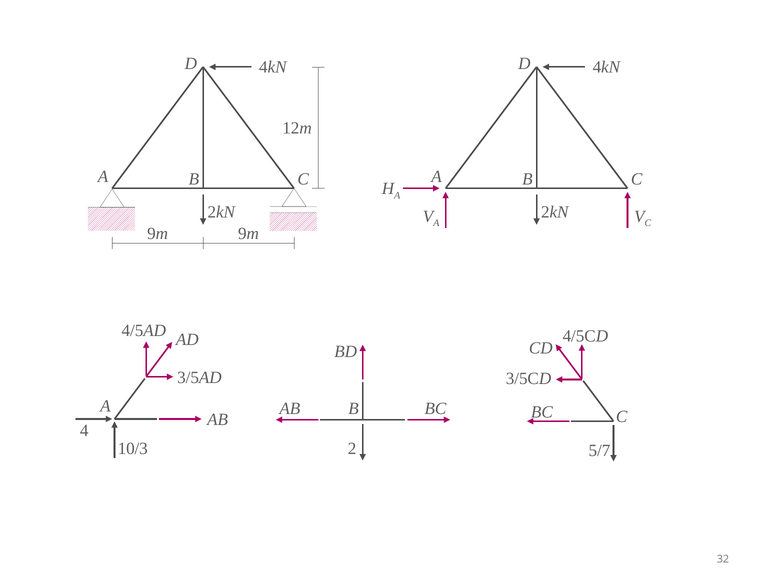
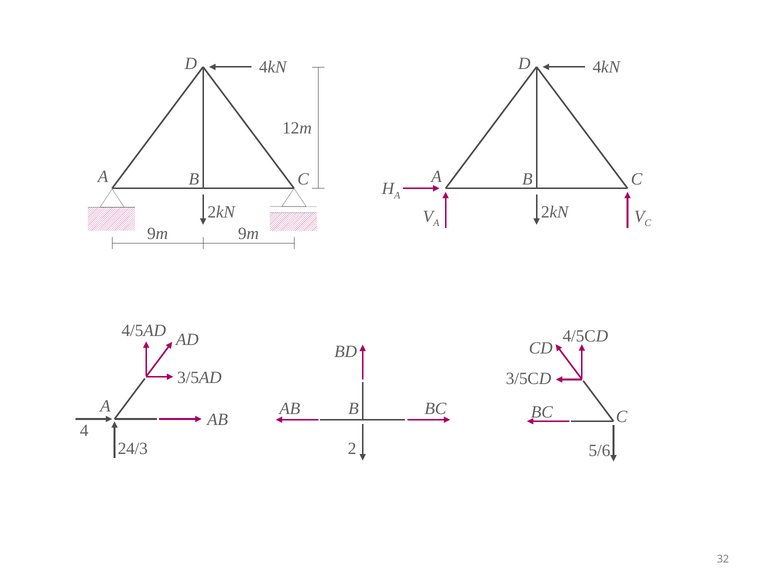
10/3: 10/3 -> 24/3 (133, 448)
5/7: 5/7 -> 5/6 (599, 450)
